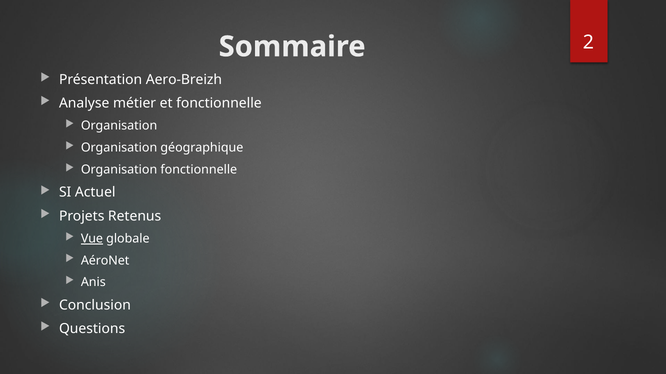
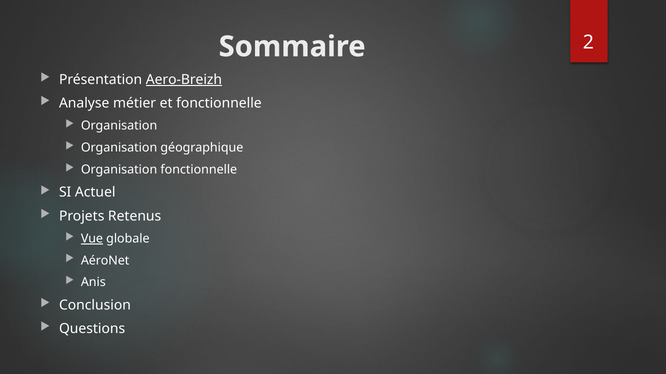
Aero-Breizh underline: none -> present (184, 80)
